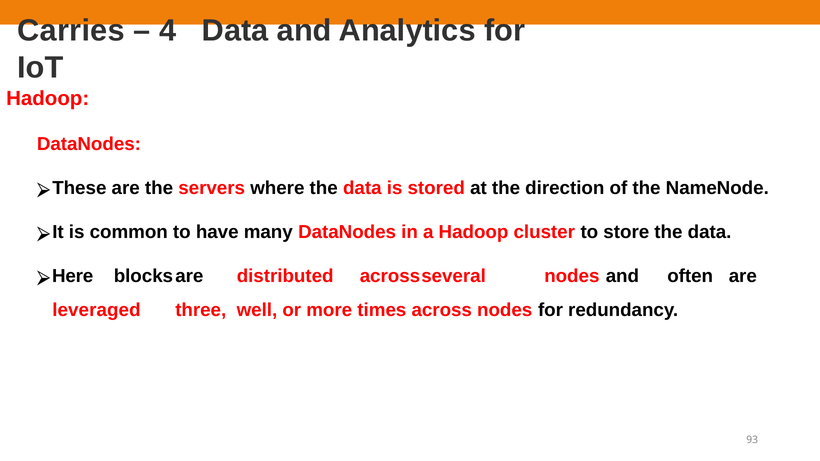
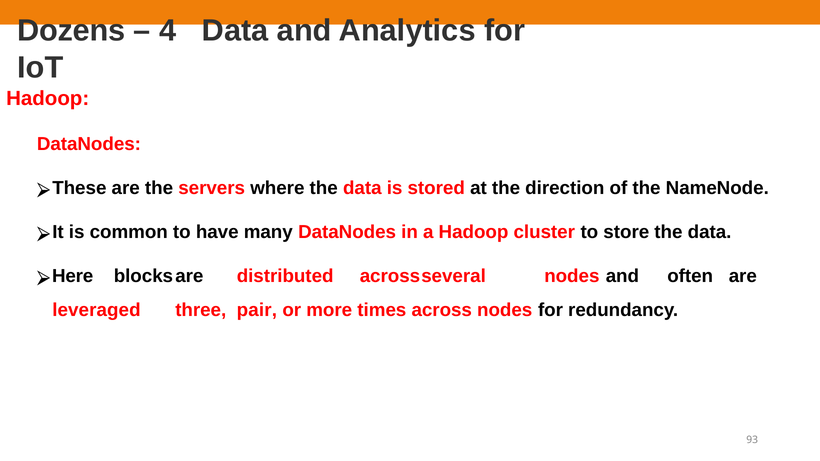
Carries: Carries -> Dozens (71, 31)
well: well -> pair (257, 310)
